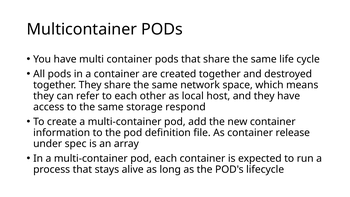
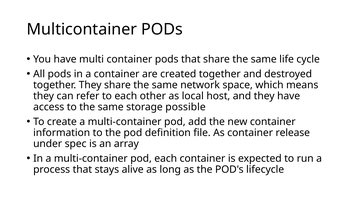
respond: respond -> possible (186, 107)
